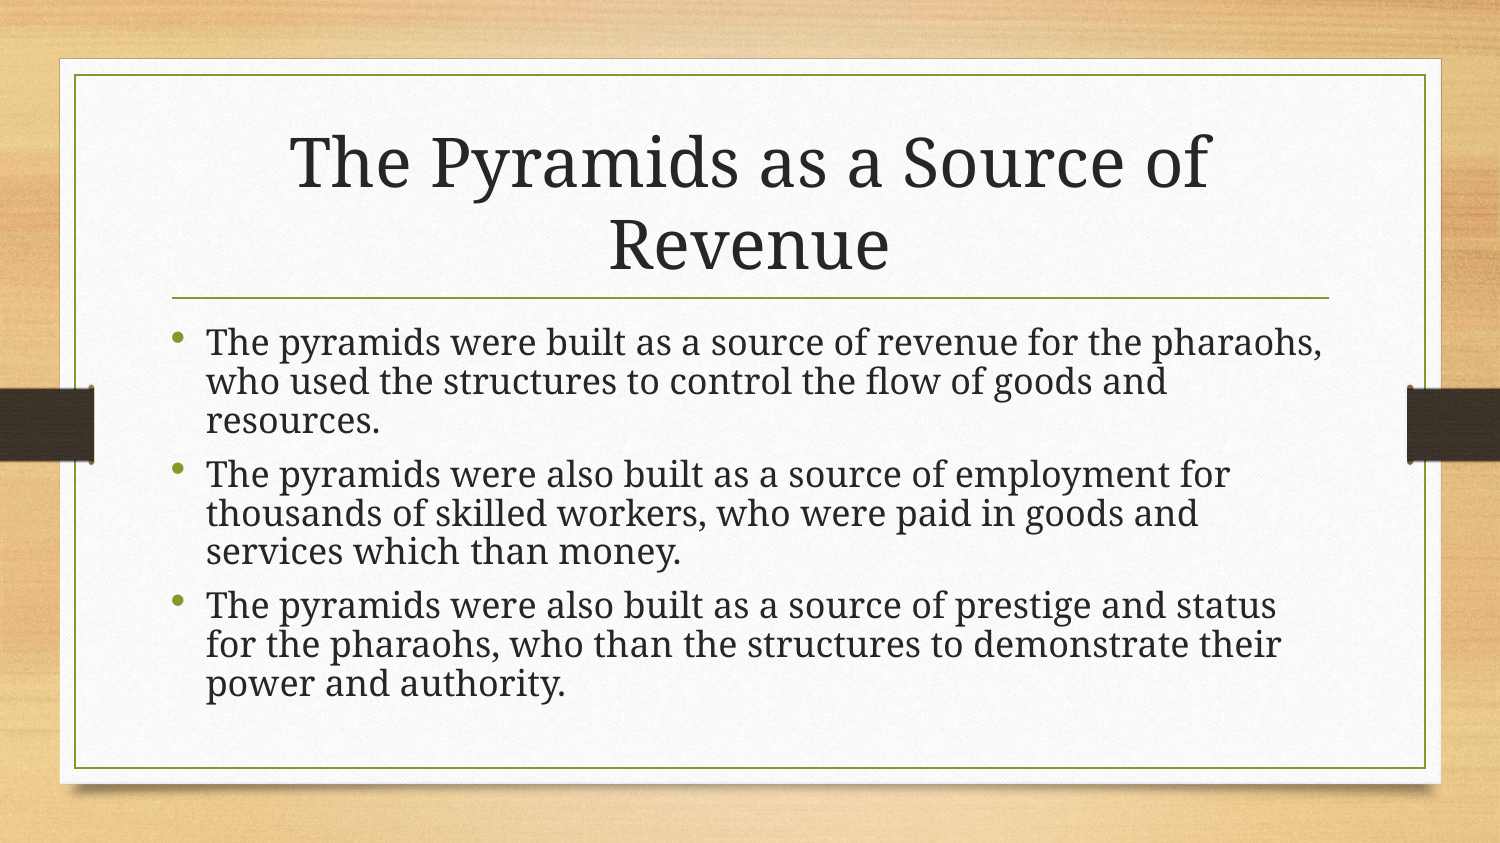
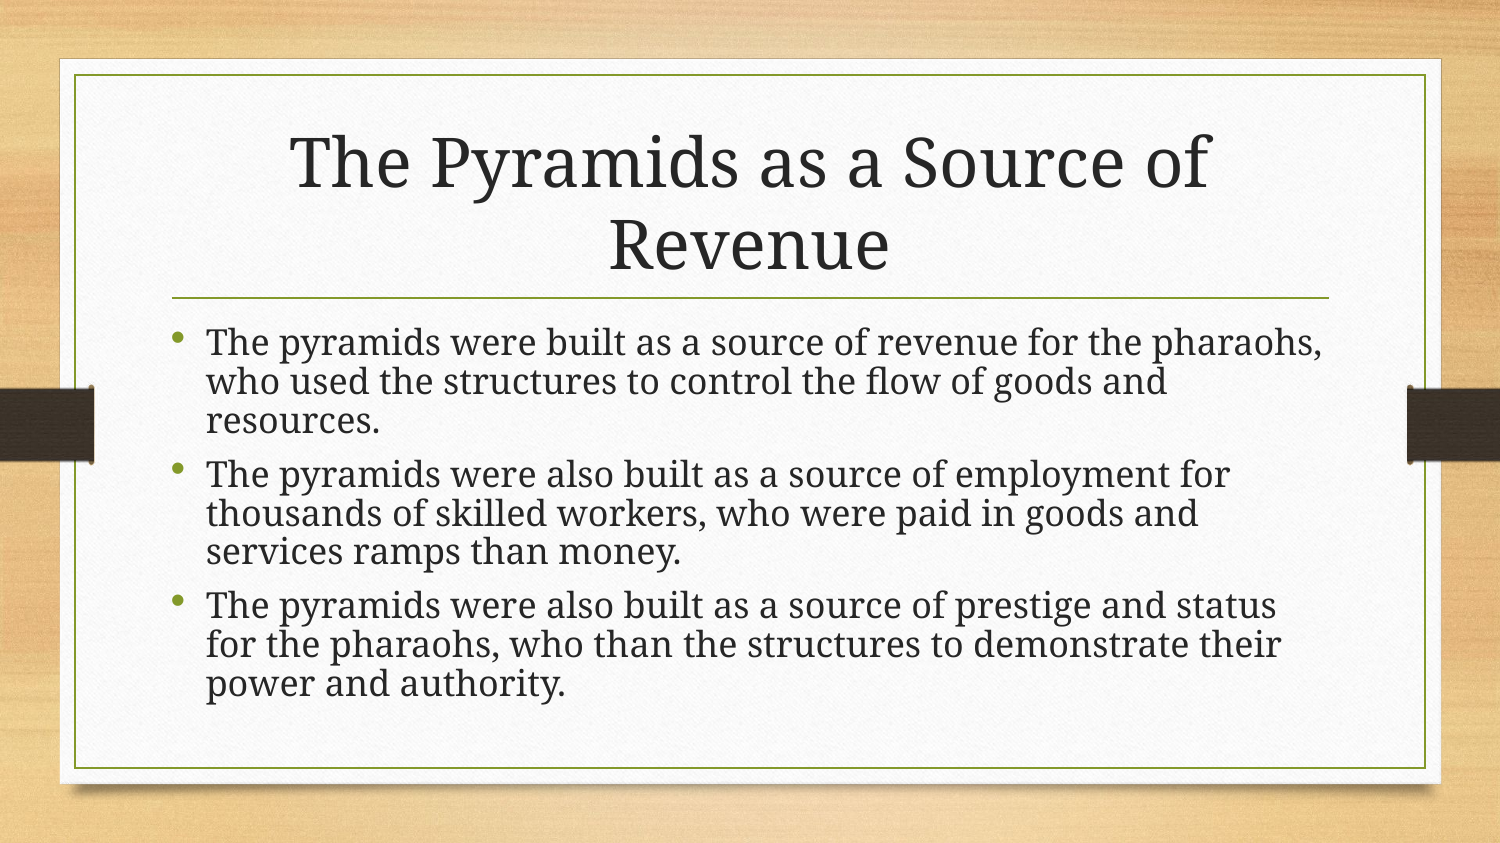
which: which -> ramps (407, 553)
